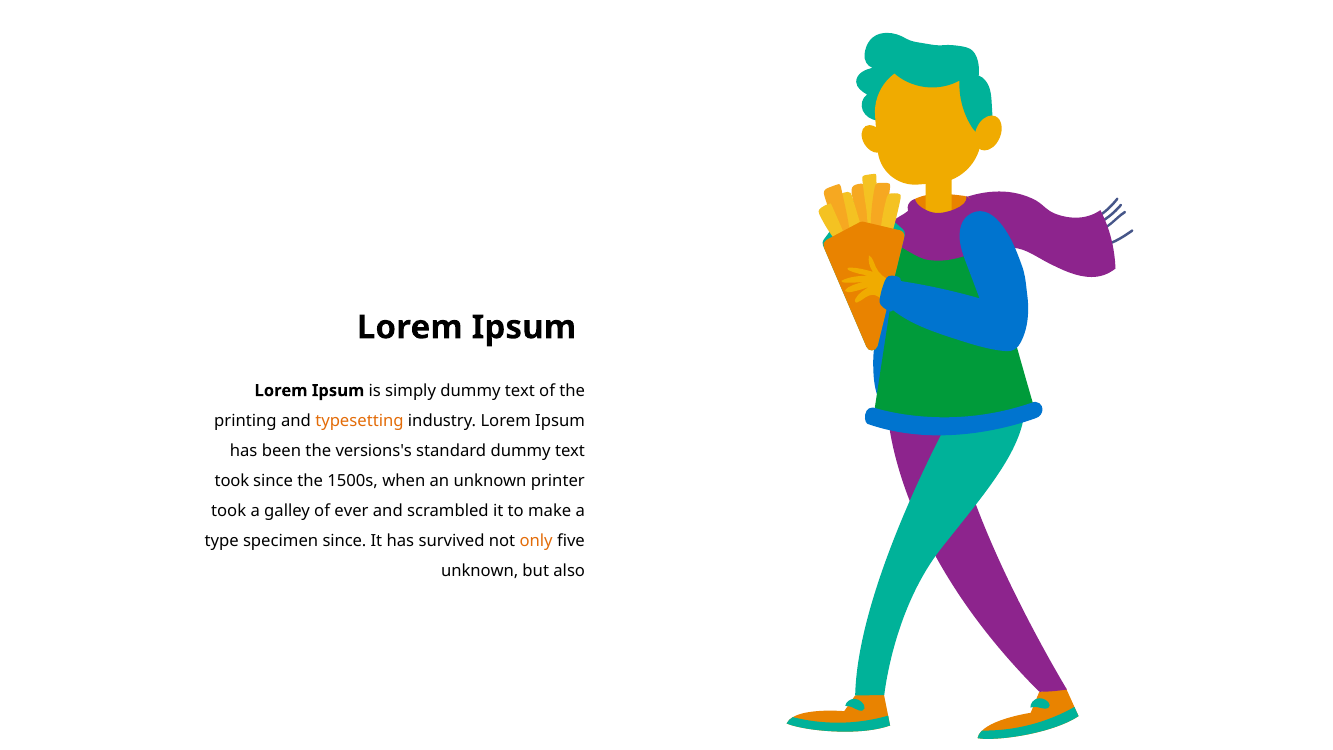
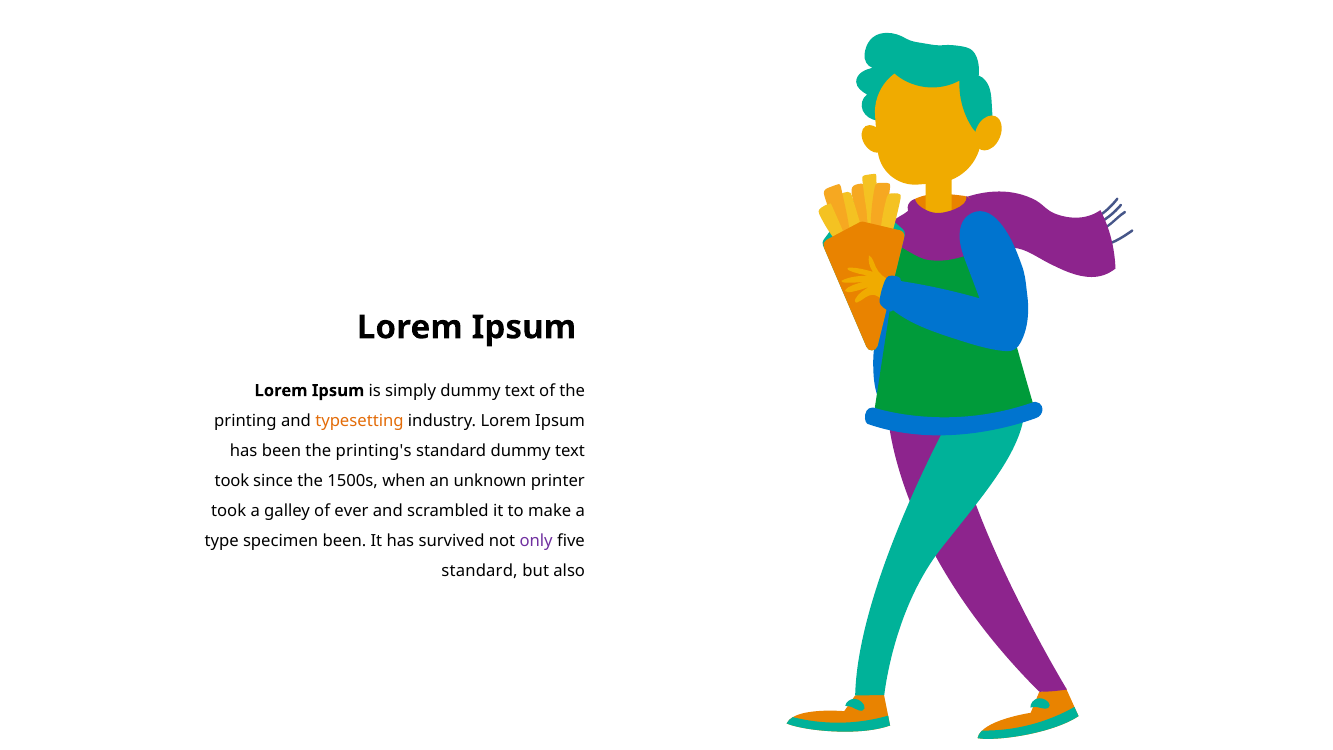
versions's: versions's -> printing's (374, 450)
specimen since: since -> been (344, 540)
only colour: orange -> purple (536, 540)
unknown: unknown -> standard (480, 570)
